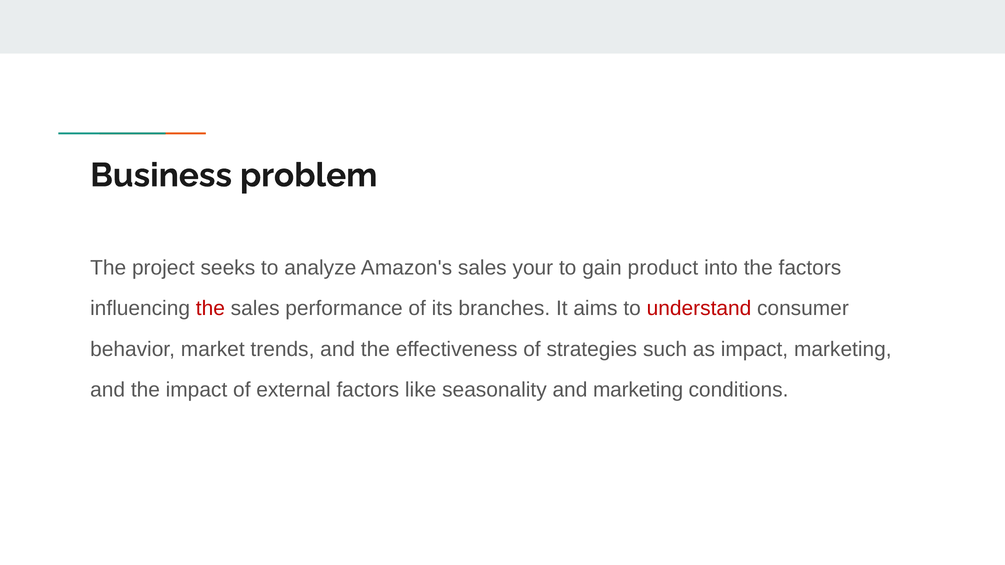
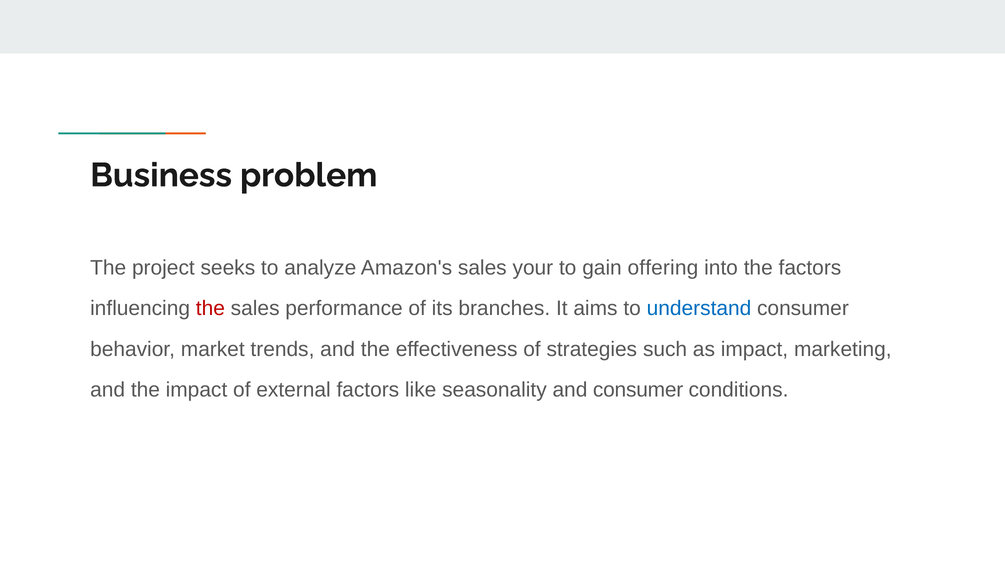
product: product -> offering (663, 268)
understand colour: red -> blue (699, 309)
and marketing: marketing -> consumer (638, 390)
